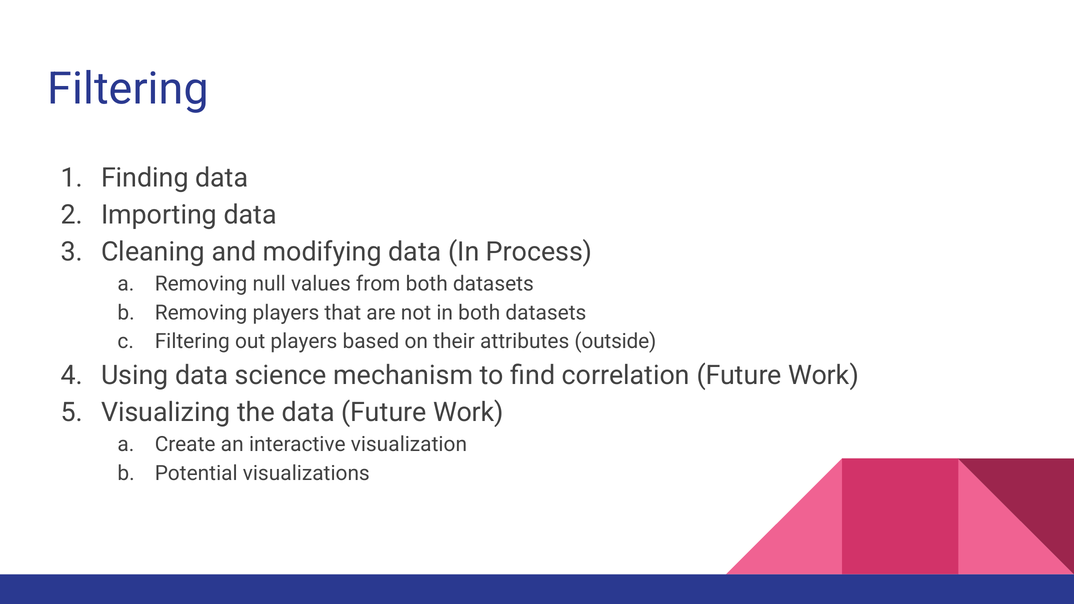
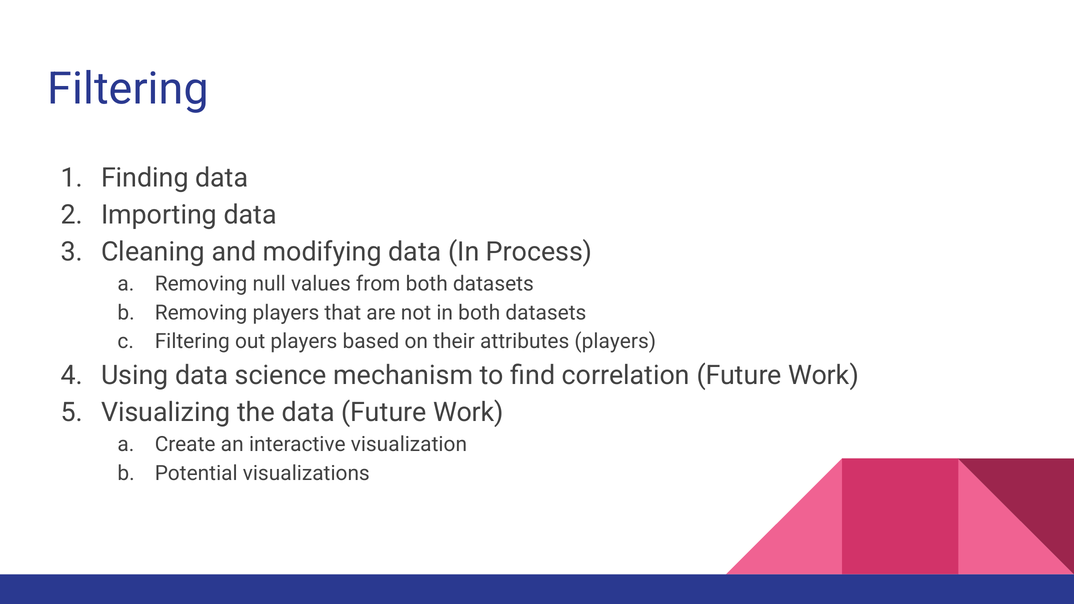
attributes outside: outside -> players (615, 342)
